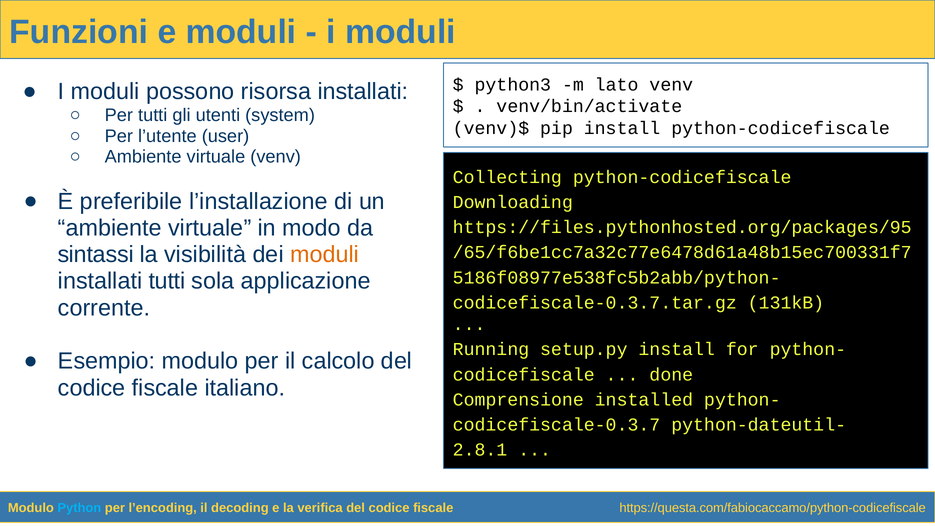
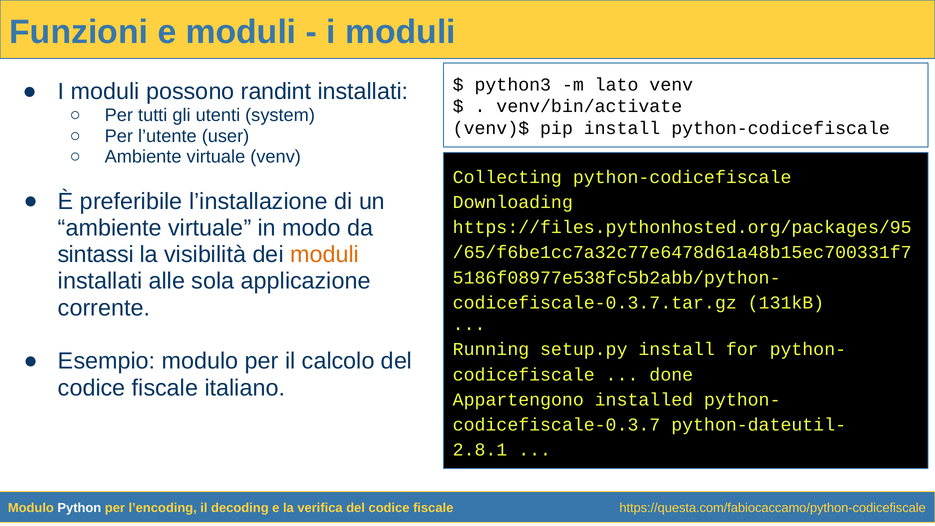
risorsa: risorsa -> randint (276, 92)
installati tutti: tutti -> alle (167, 281)
Comprensione: Comprensione -> Appartengono (518, 400)
Python colour: light blue -> white (79, 508)
